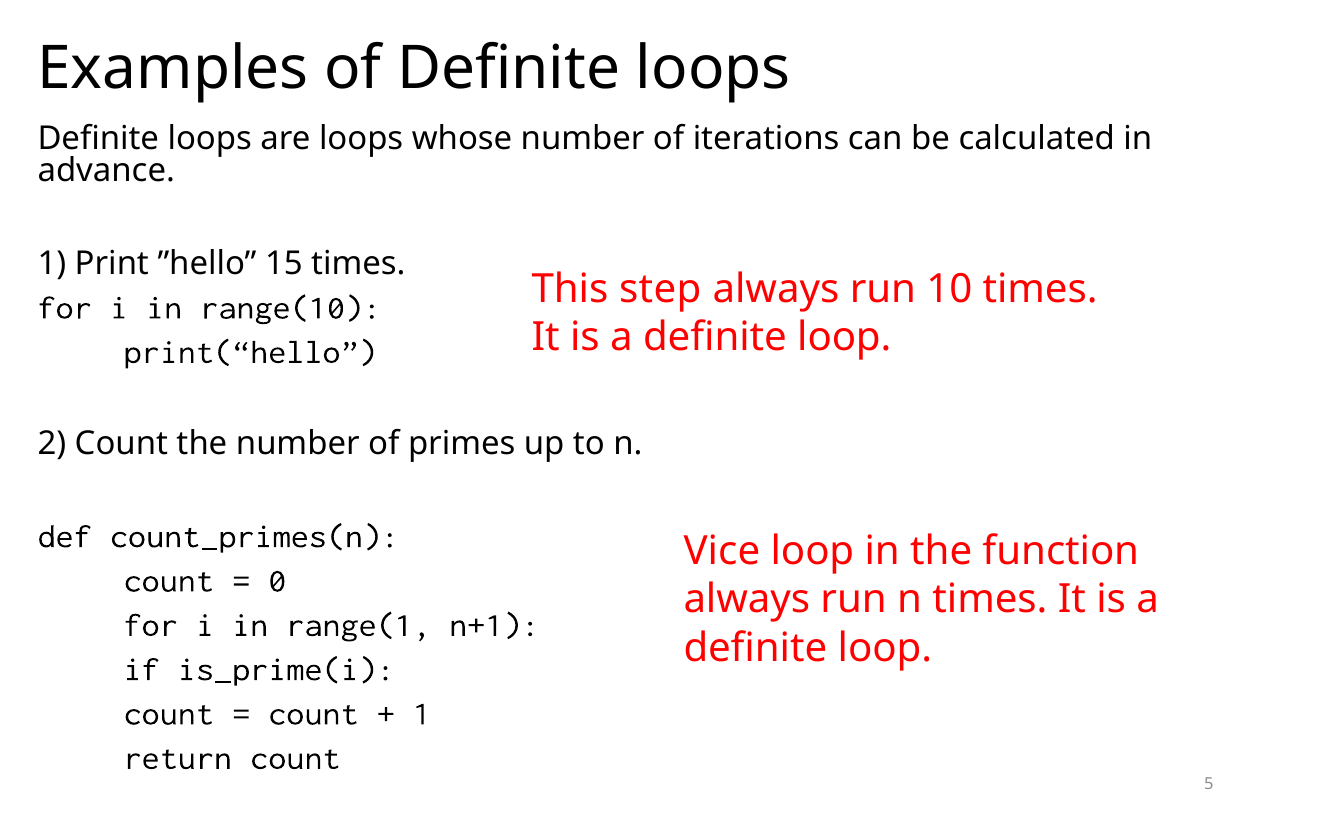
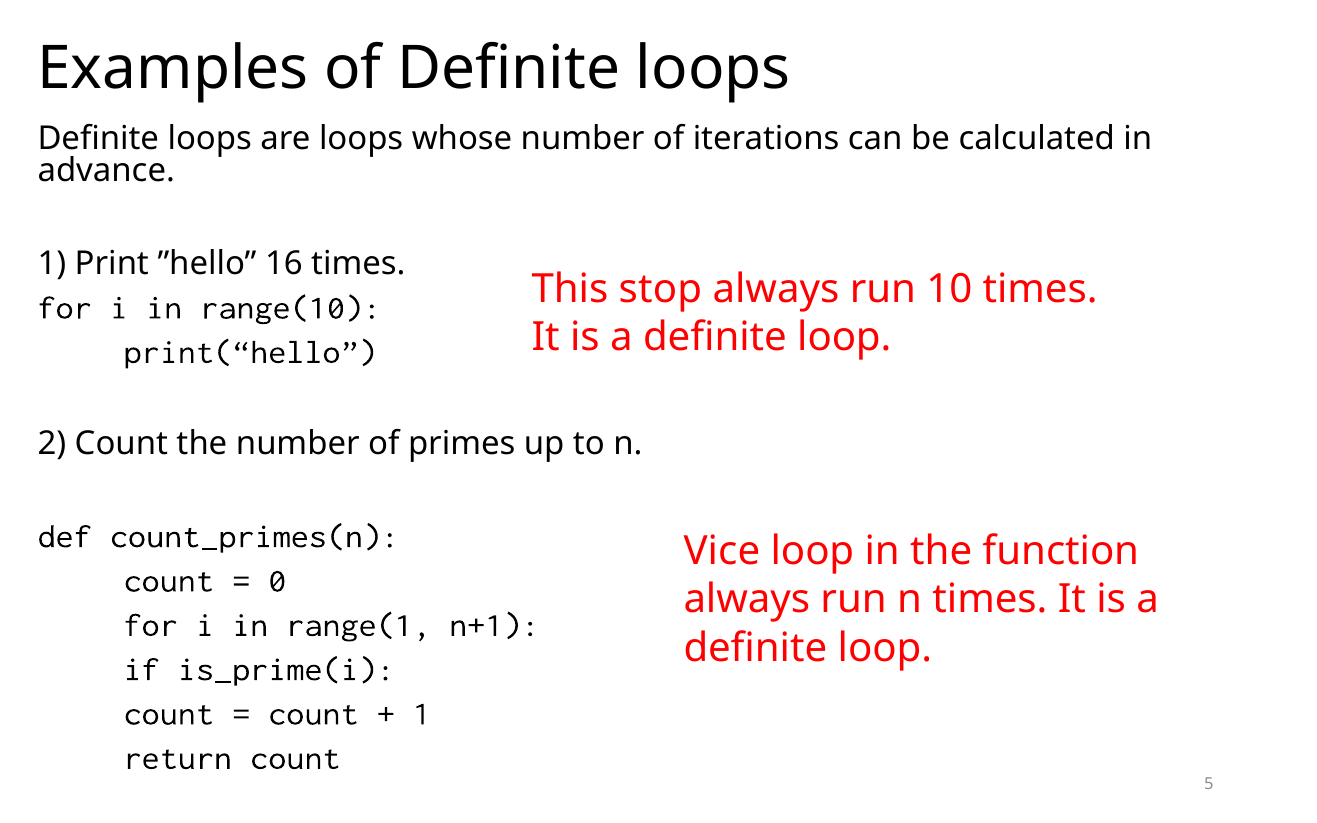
15: 15 -> 16 (284, 263)
step: step -> stop (660, 289)
